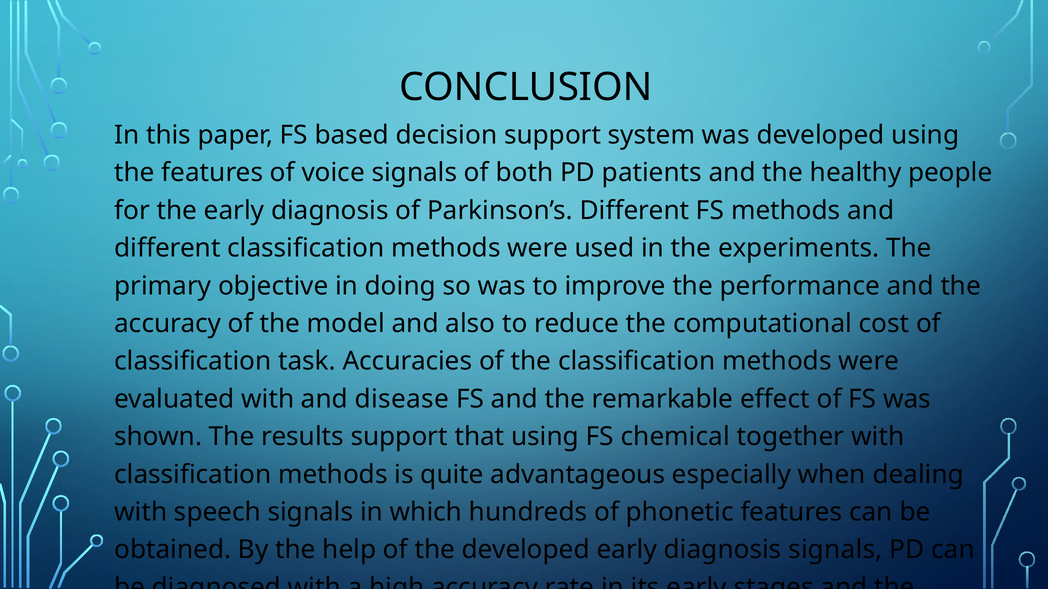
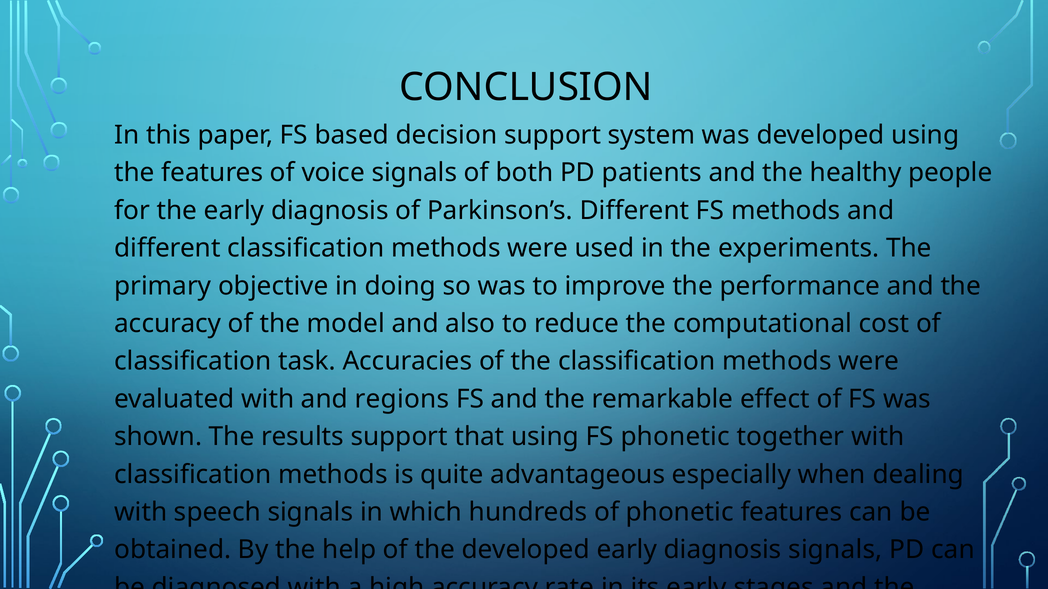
and disease: disease -> regions (402, 399)
FS chemical: chemical -> phonetic (675, 437)
